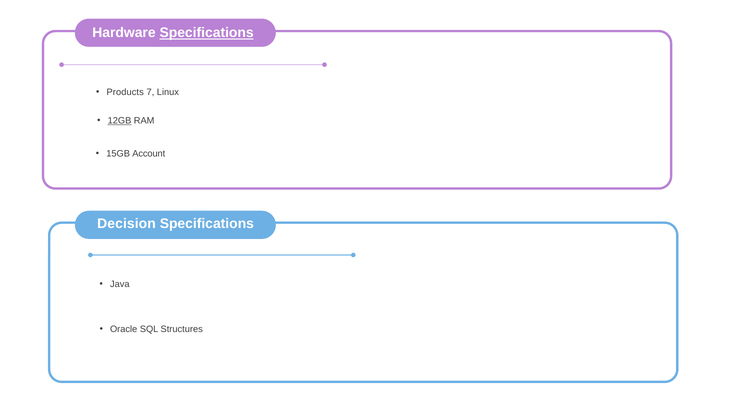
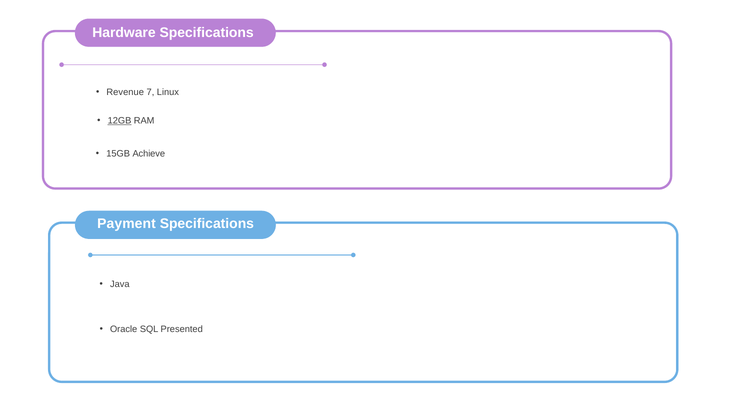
Specifications underline: present -> none (207, 33)
Products: Products -> Revenue (125, 92)
Account: Account -> Achieve (149, 154)
Decision: Decision -> Payment (127, 224)
Structures: Structures -> Presented (182, 329)
